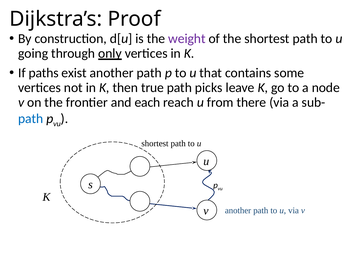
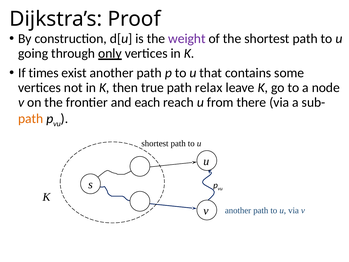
paths: paths -> times (44, 73)
picks: picks -> relax (209, 88)
path colour: blue -> orange (31, 118)
